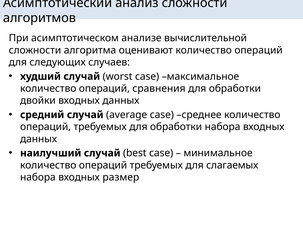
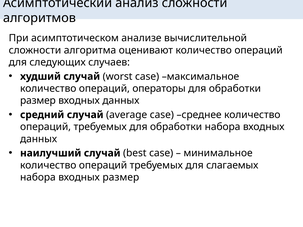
сравнения: сравнения -> операторы (159, 89)
двойки: двойки -> размер (38, 101)
